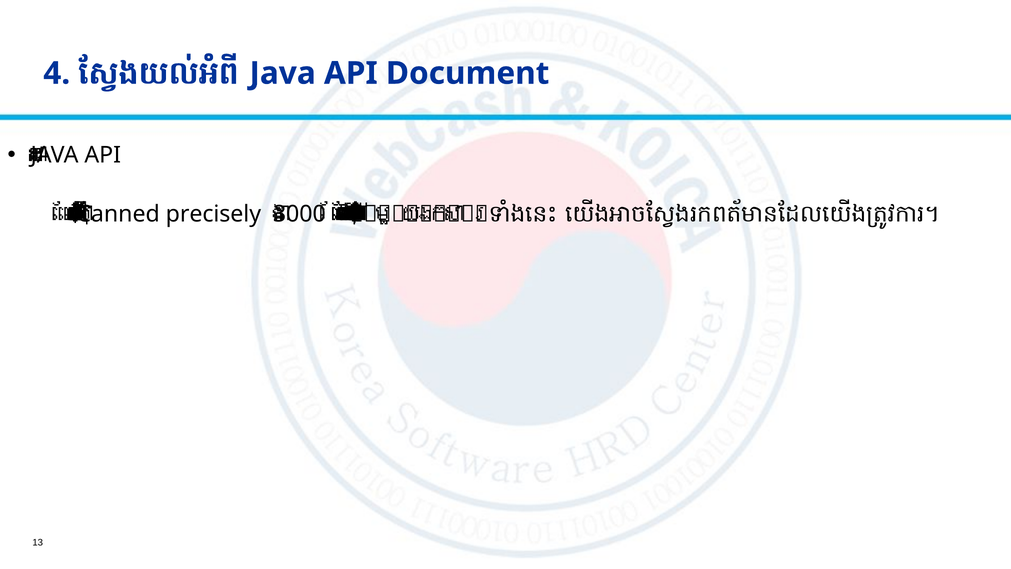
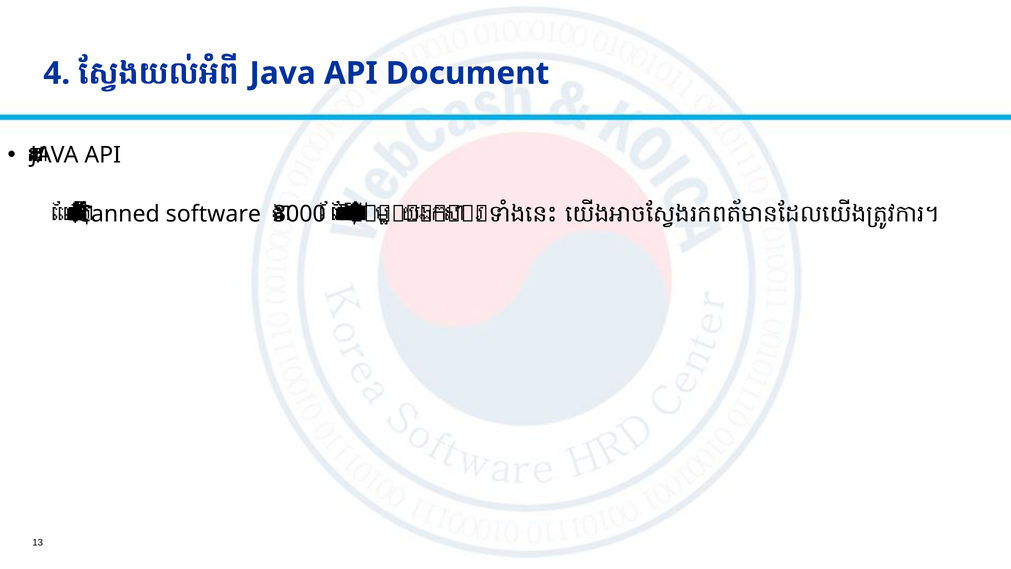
precisely: precisely -> software (213, 214)
